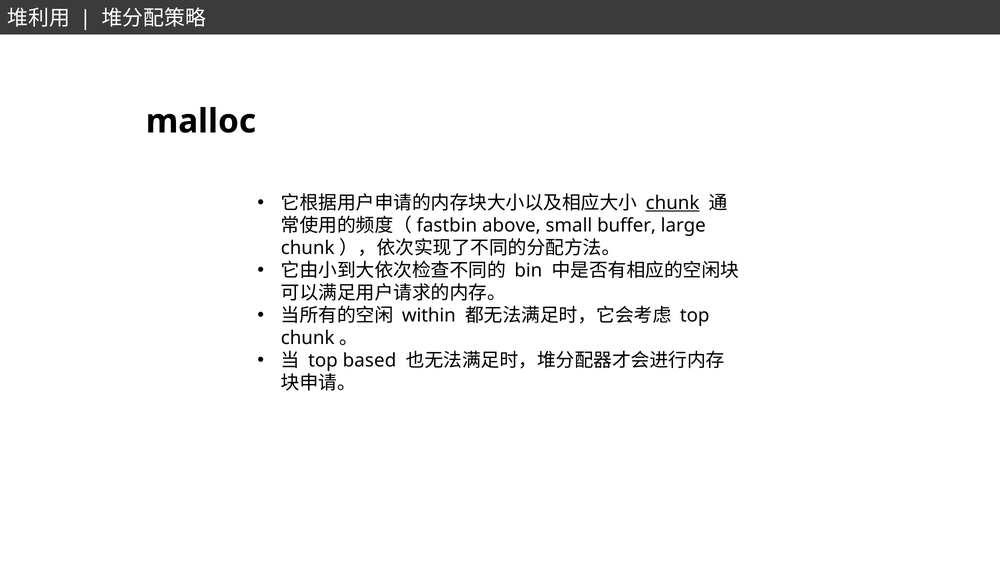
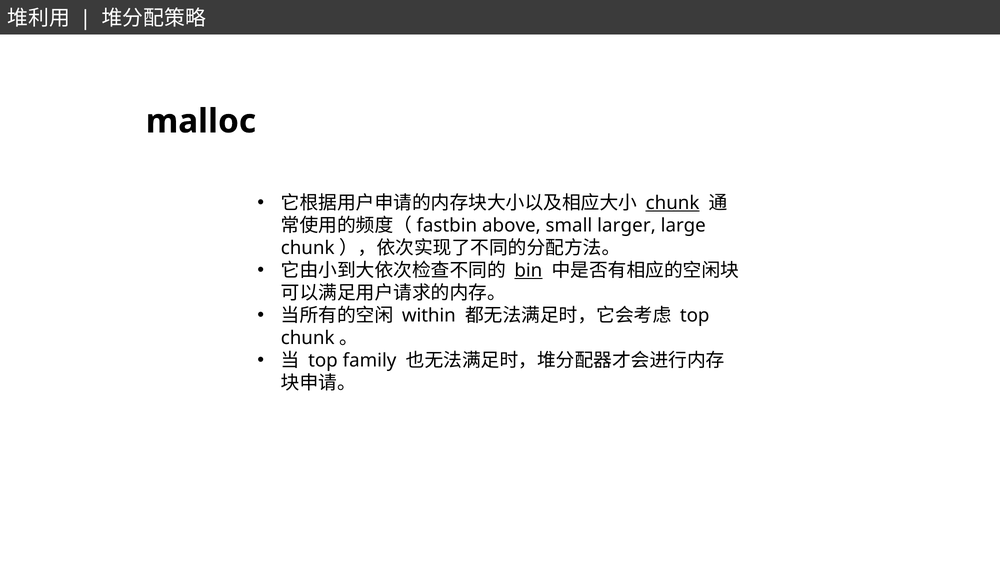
buffer: buffer -> larger (626, 225)
bin underline: none -> present (528, 270)
based: based -> family (370, 360)
